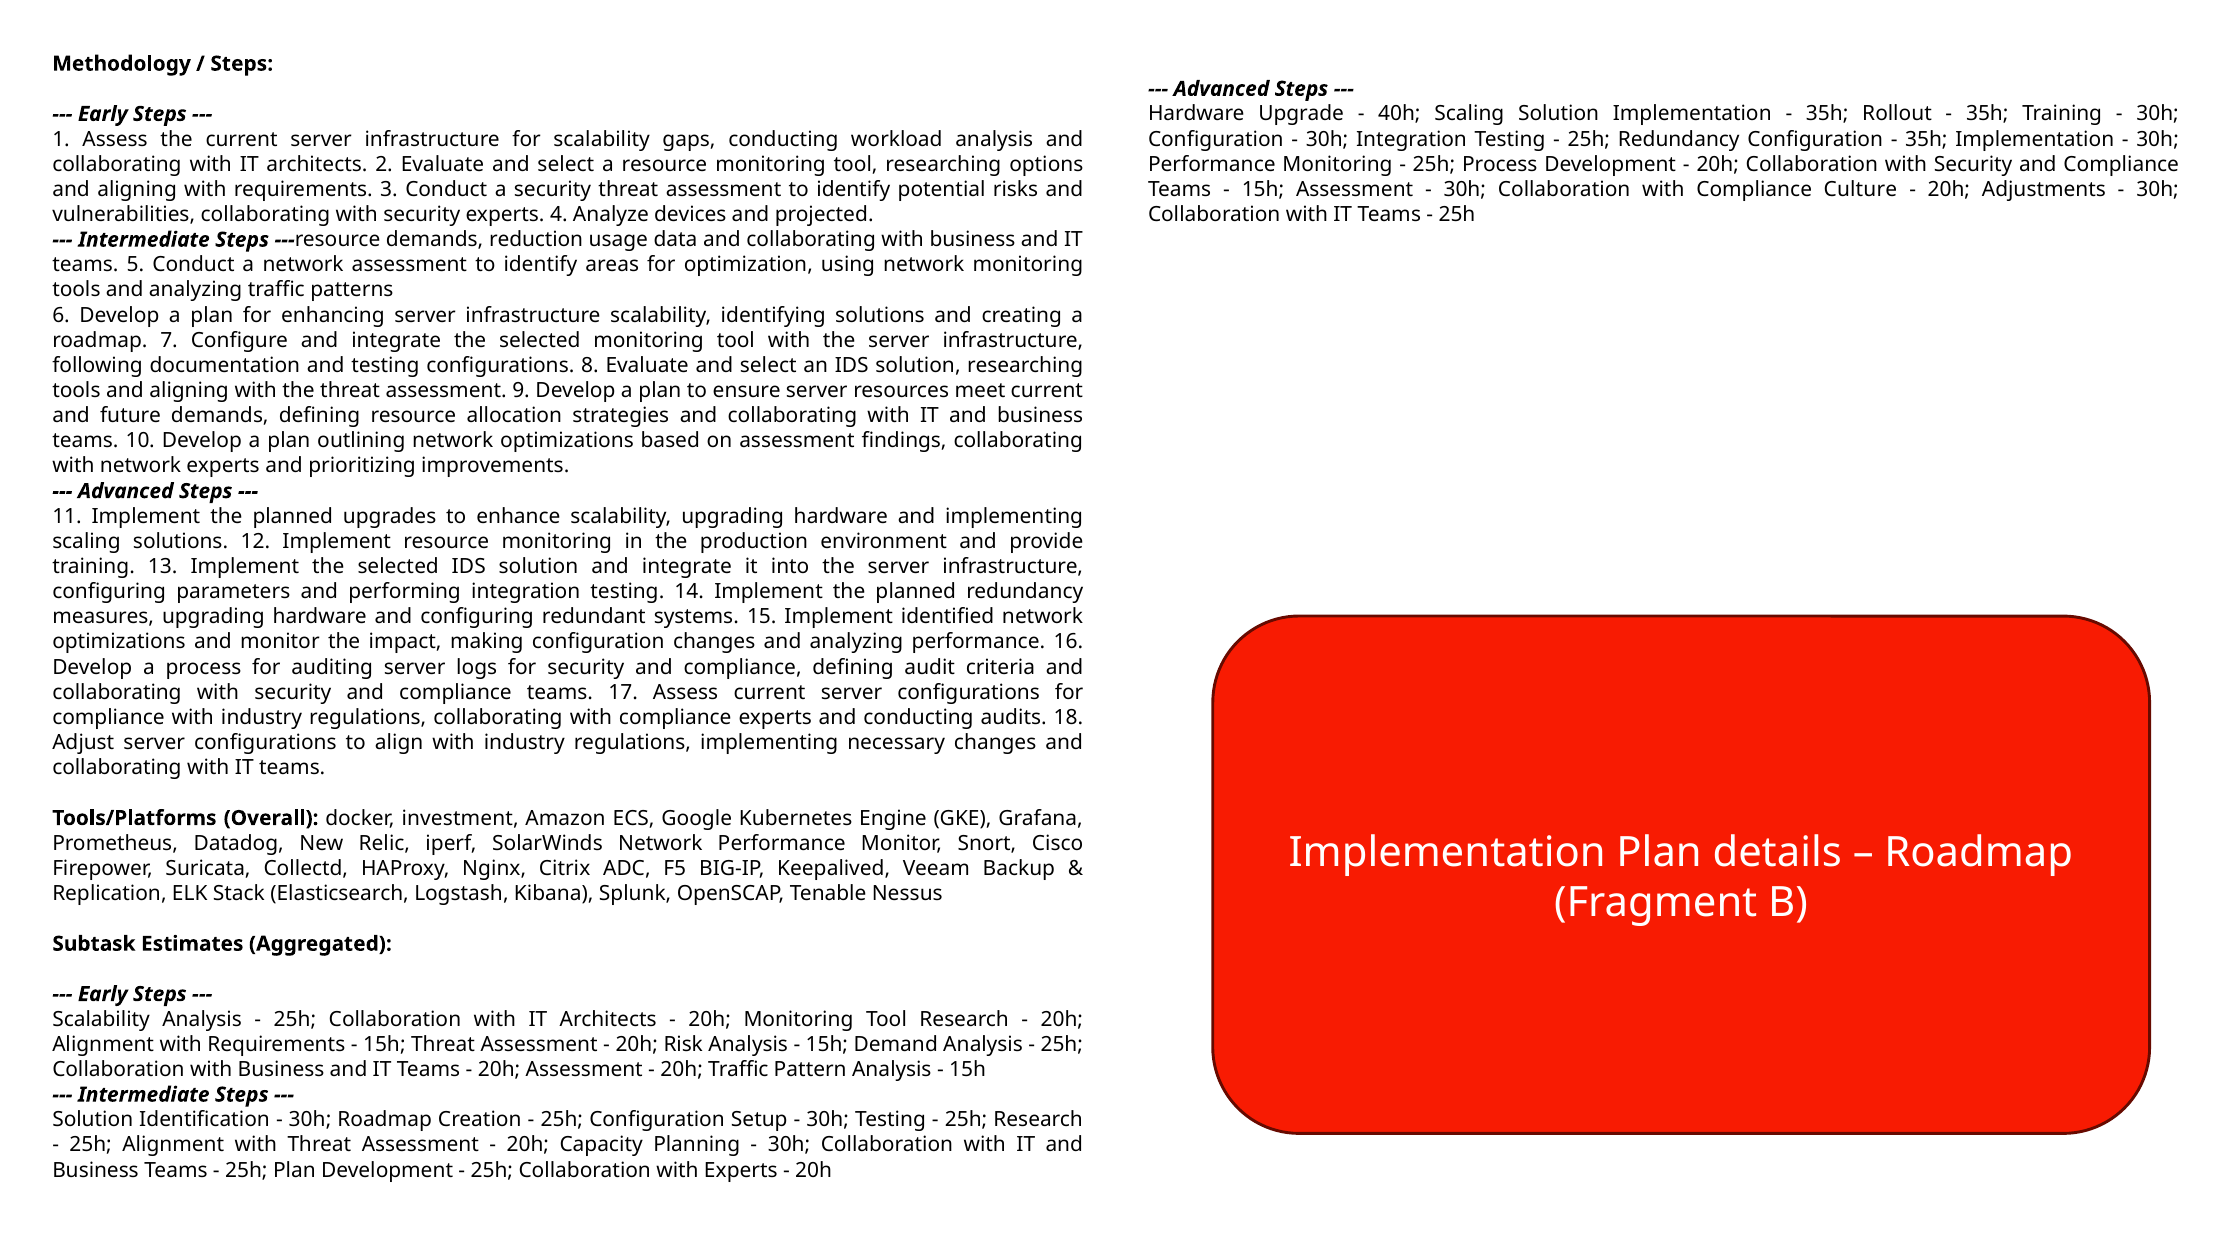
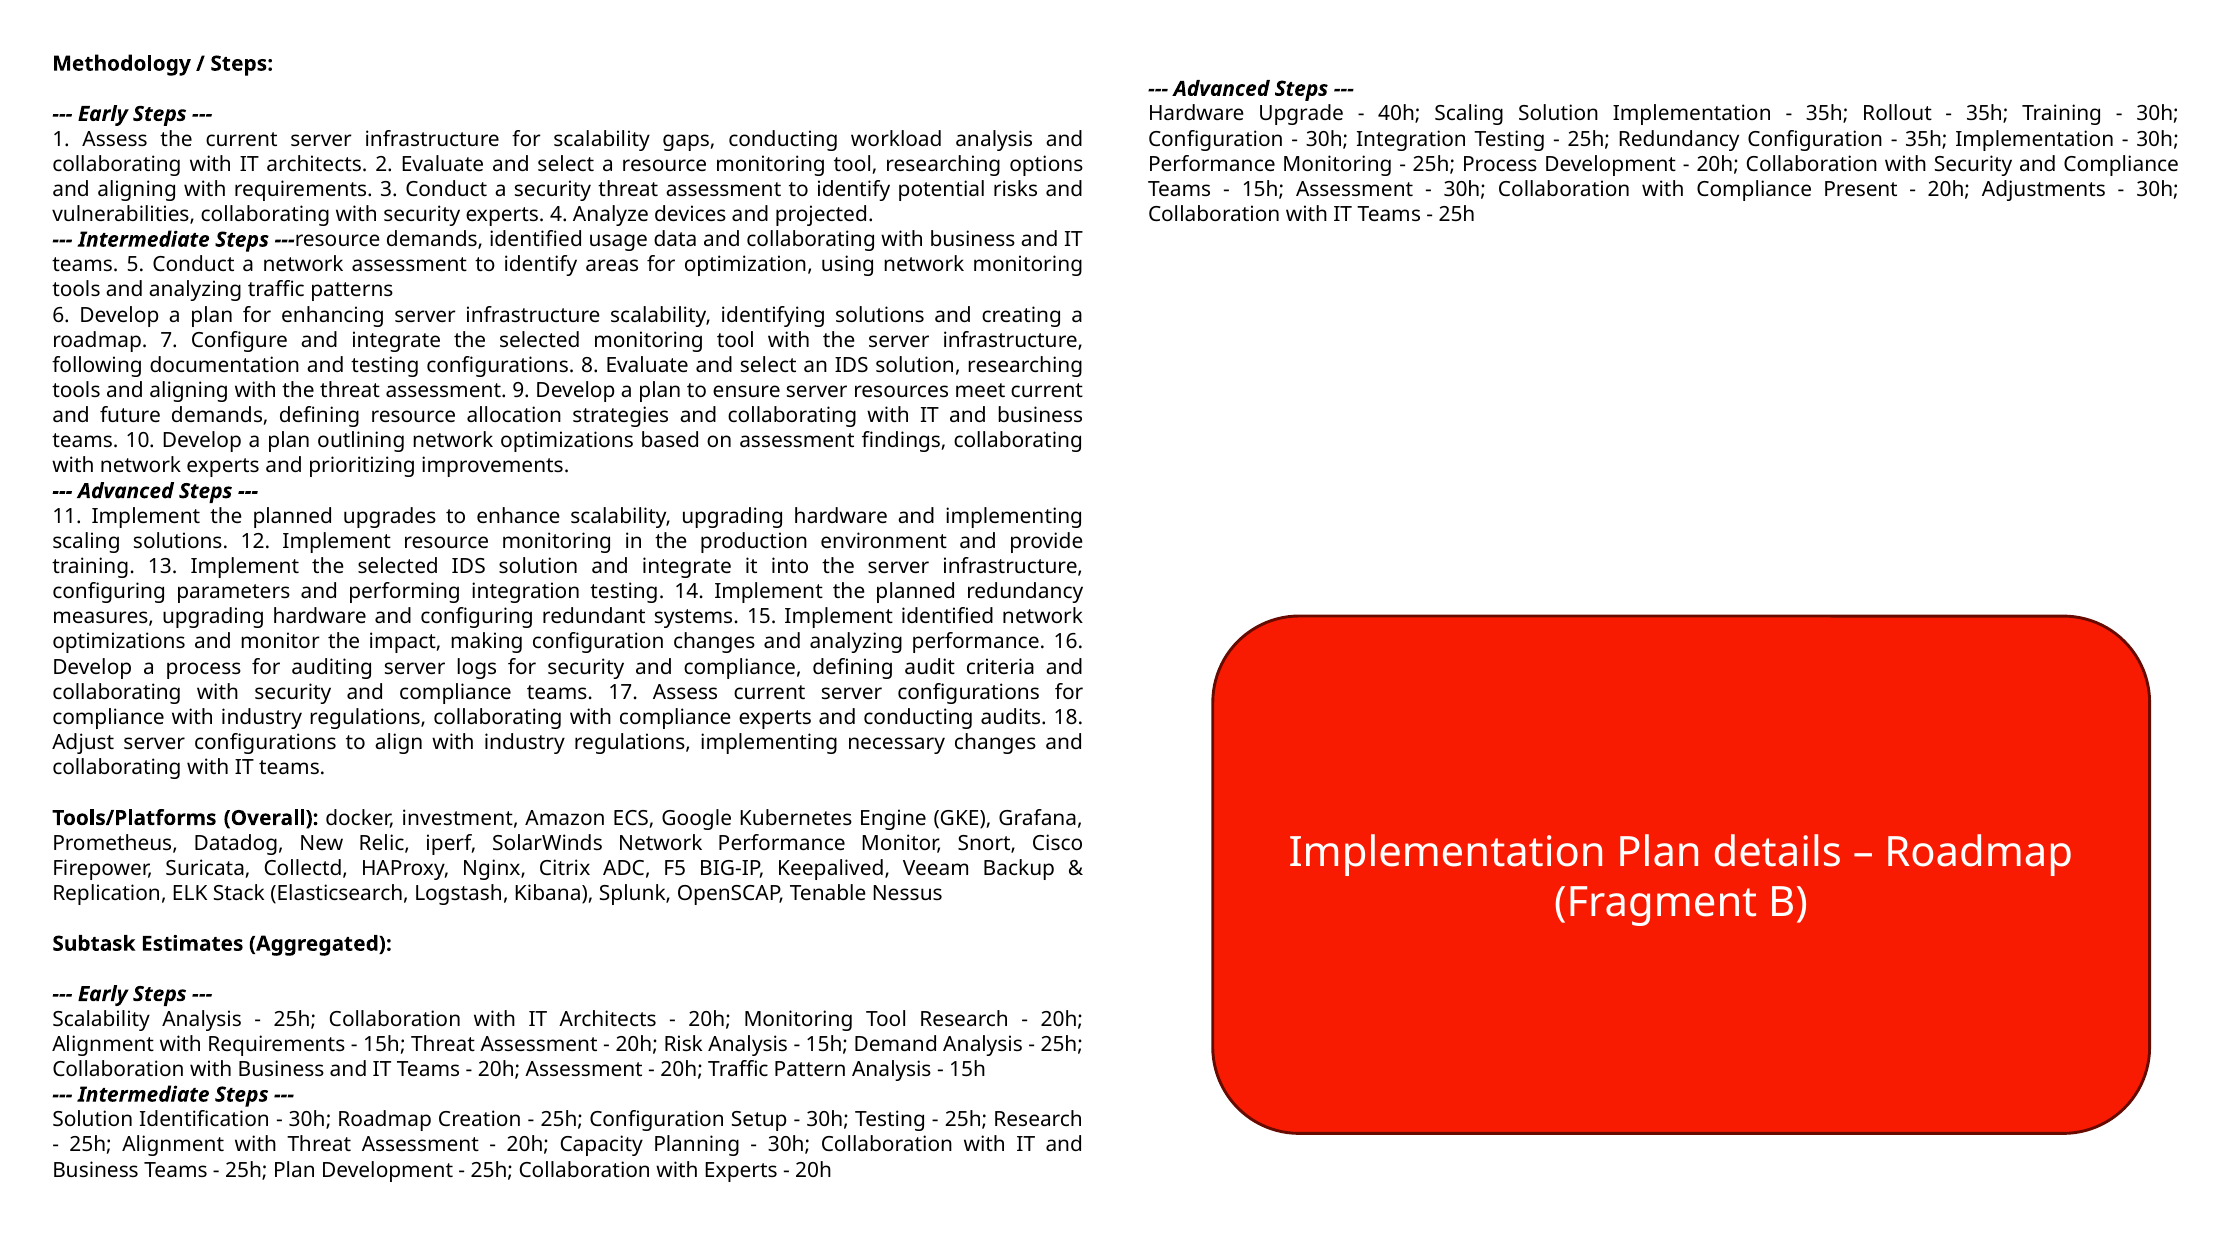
Culture: Culture -> Present (1861, 189)
demands reduction: reduction -> identified (536, 240)
